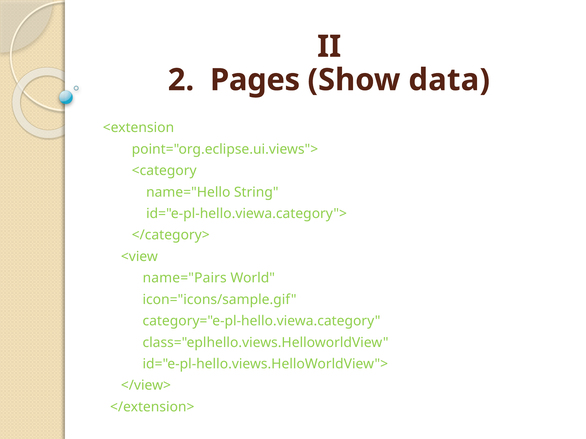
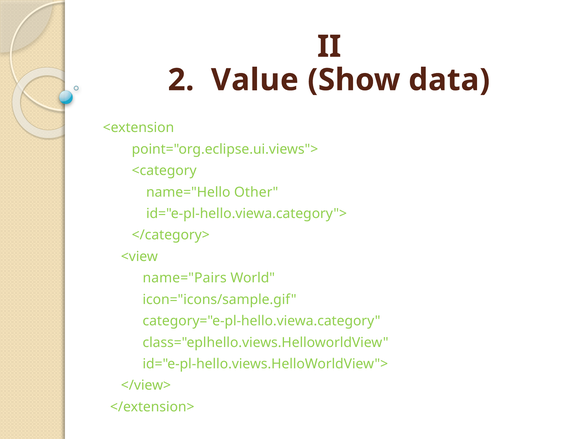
Pages: Pages -> Value (255, 80)
String: String -> Other (256, 192)
